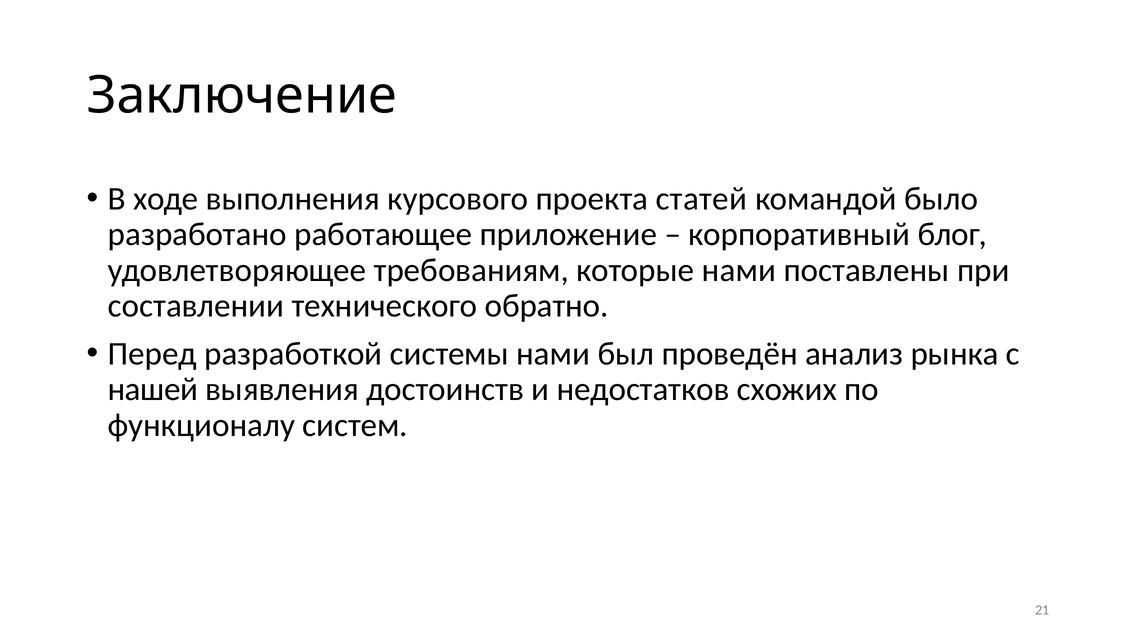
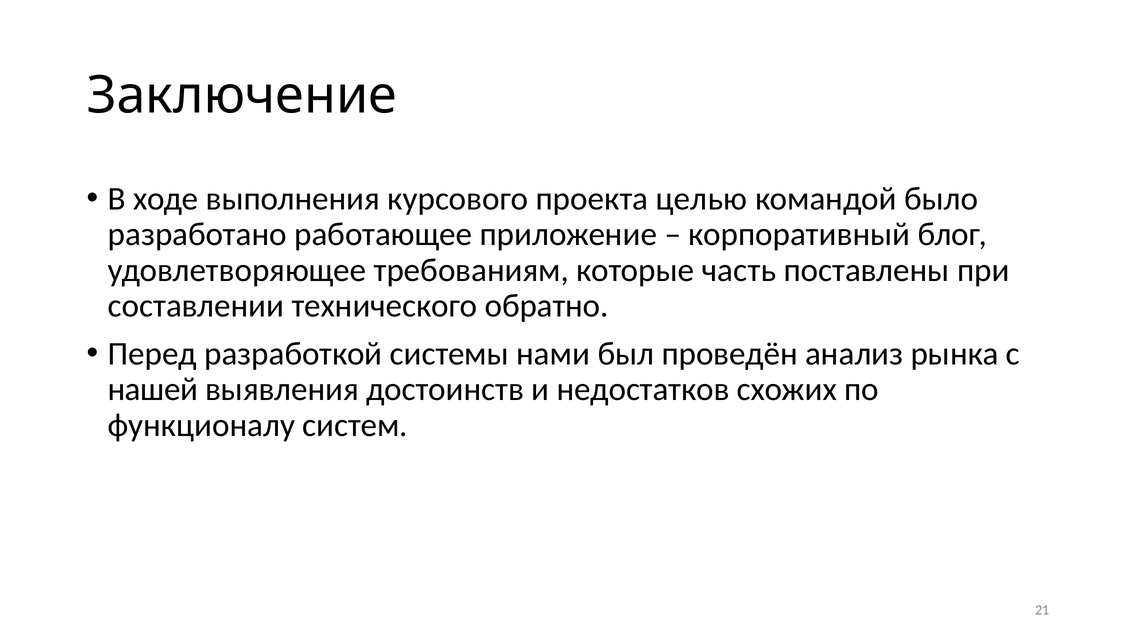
статей: статей -> целью (701, 199)
которые нами: нами -> часть (739, 270)
